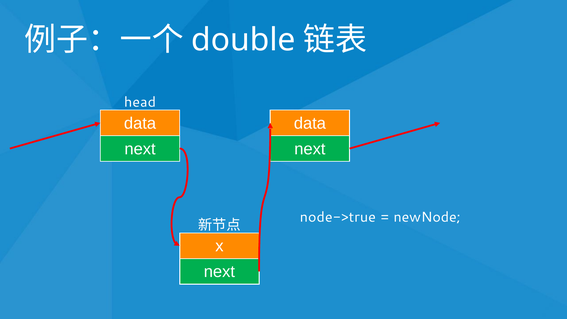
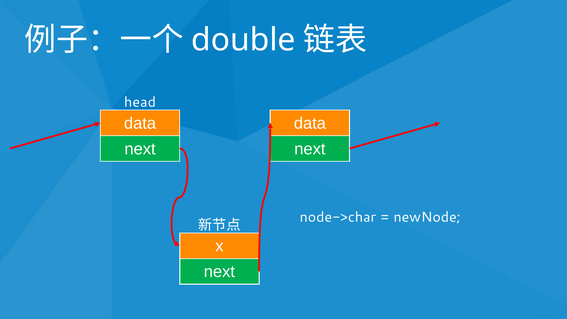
node->true: node->true -> node->char (338, 217)
